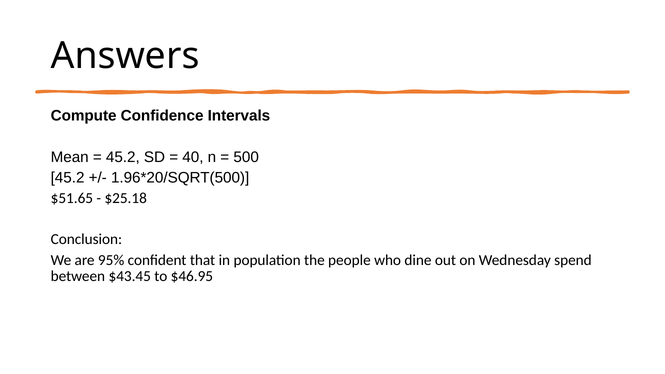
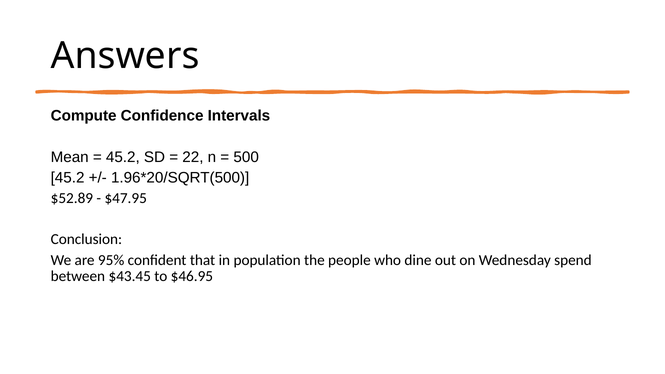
40: 40 -> 22 (193, 157)
$51.65: $51.65 -> $52.89 (72, 198)
$25.18: $25.18 -> $47.95 (126, 198)
